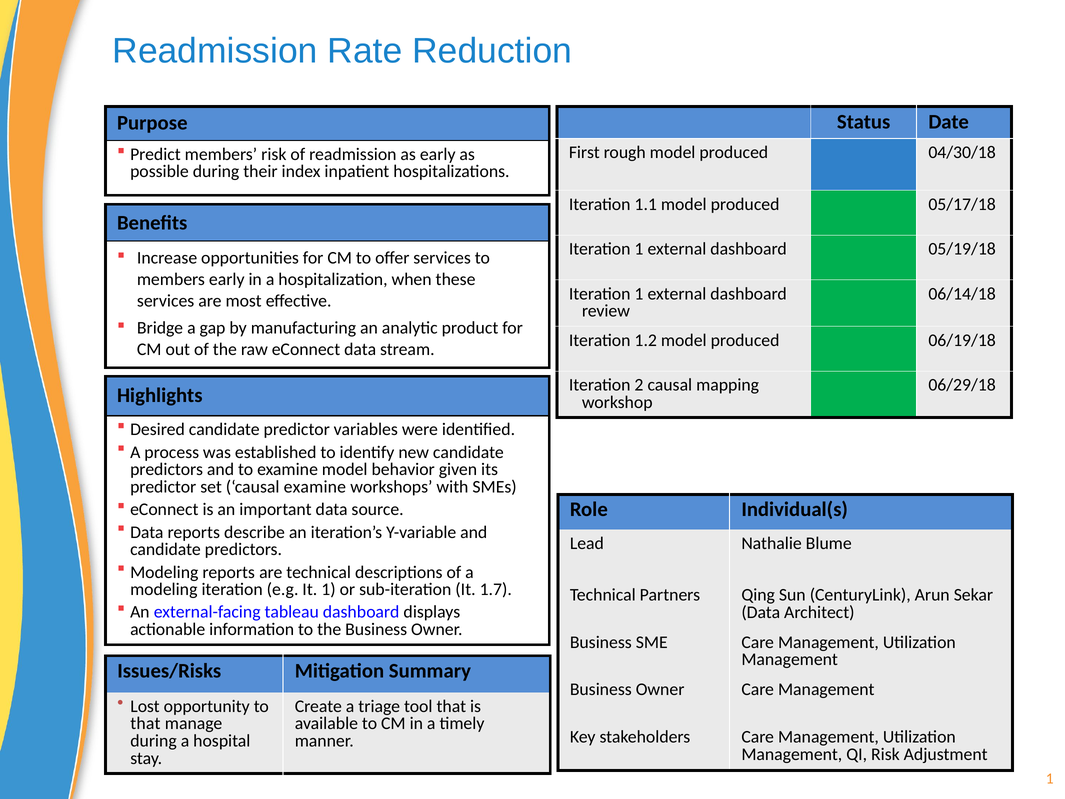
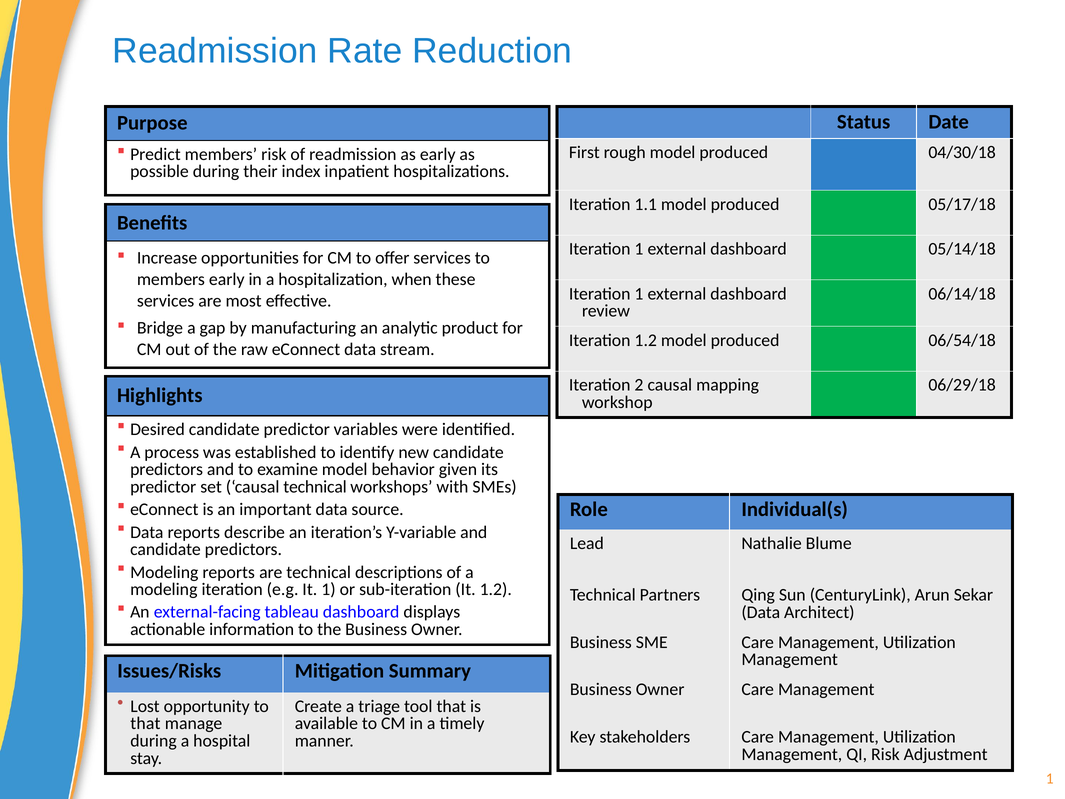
05/19/18: 05/19/18 -> 05/14/18 (962, 249)
06/19/18: 06/19/18 -> 06/54/18 (962, 340)
causal examine: examine -> technical (315, 487)
It 1.7: 1.7 -> 1.2 (496, 589)
